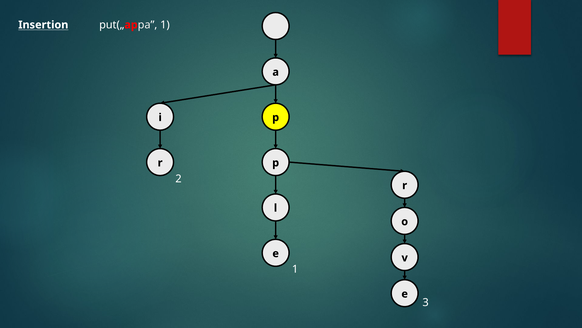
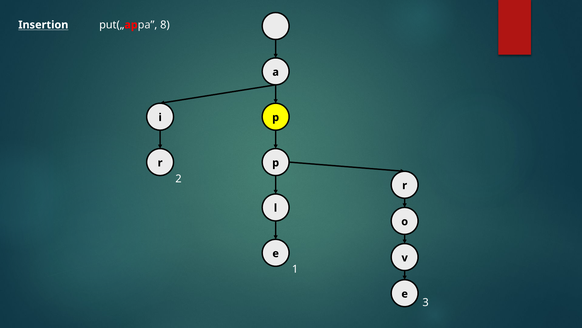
1: 1 -> 8 (165, 25)
